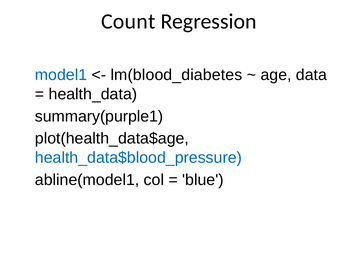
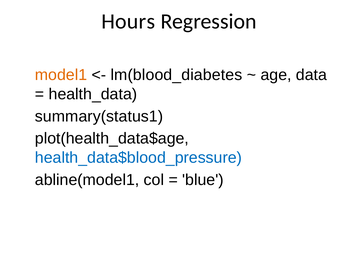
Count: Count -> Hours (128, 21)
model1 colour: blue -> orange (61, 75)
summary(purple1: summary(purple1 -> summary(status1 (99, 116)
